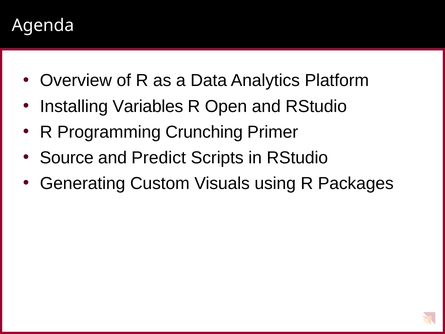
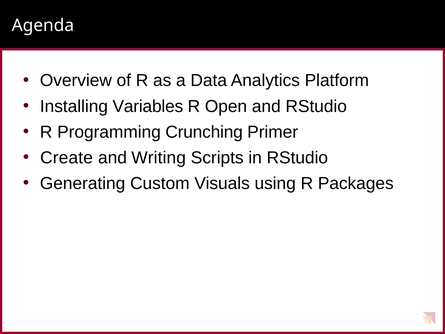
Source: Source -> Create (67, 158)
Predict: Predict -> Writing (159, 158)
